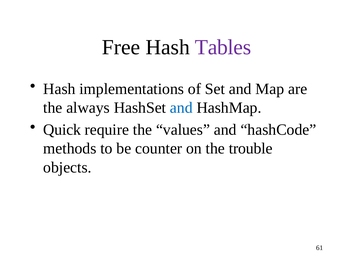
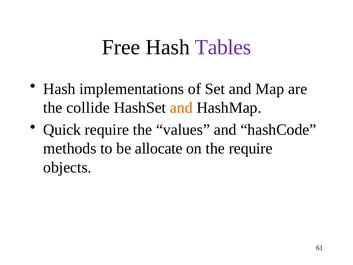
always: always -> collide (88, 108)
and colour: blue -> orange (181, 108)
counter: counter -> allocate (159, 148)
the trouble: trouble -> require (251, 148)
